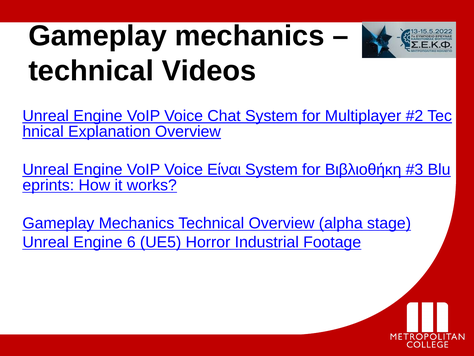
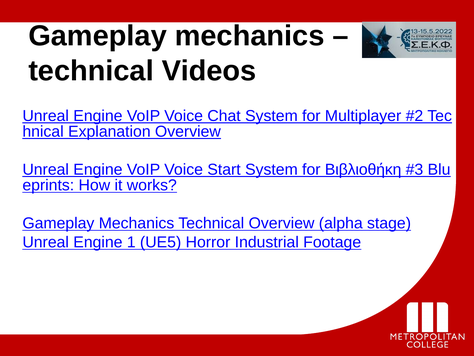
Είναι: Είναι -> Start (224, 169)
6: 6 -> 1 (131, 242)
